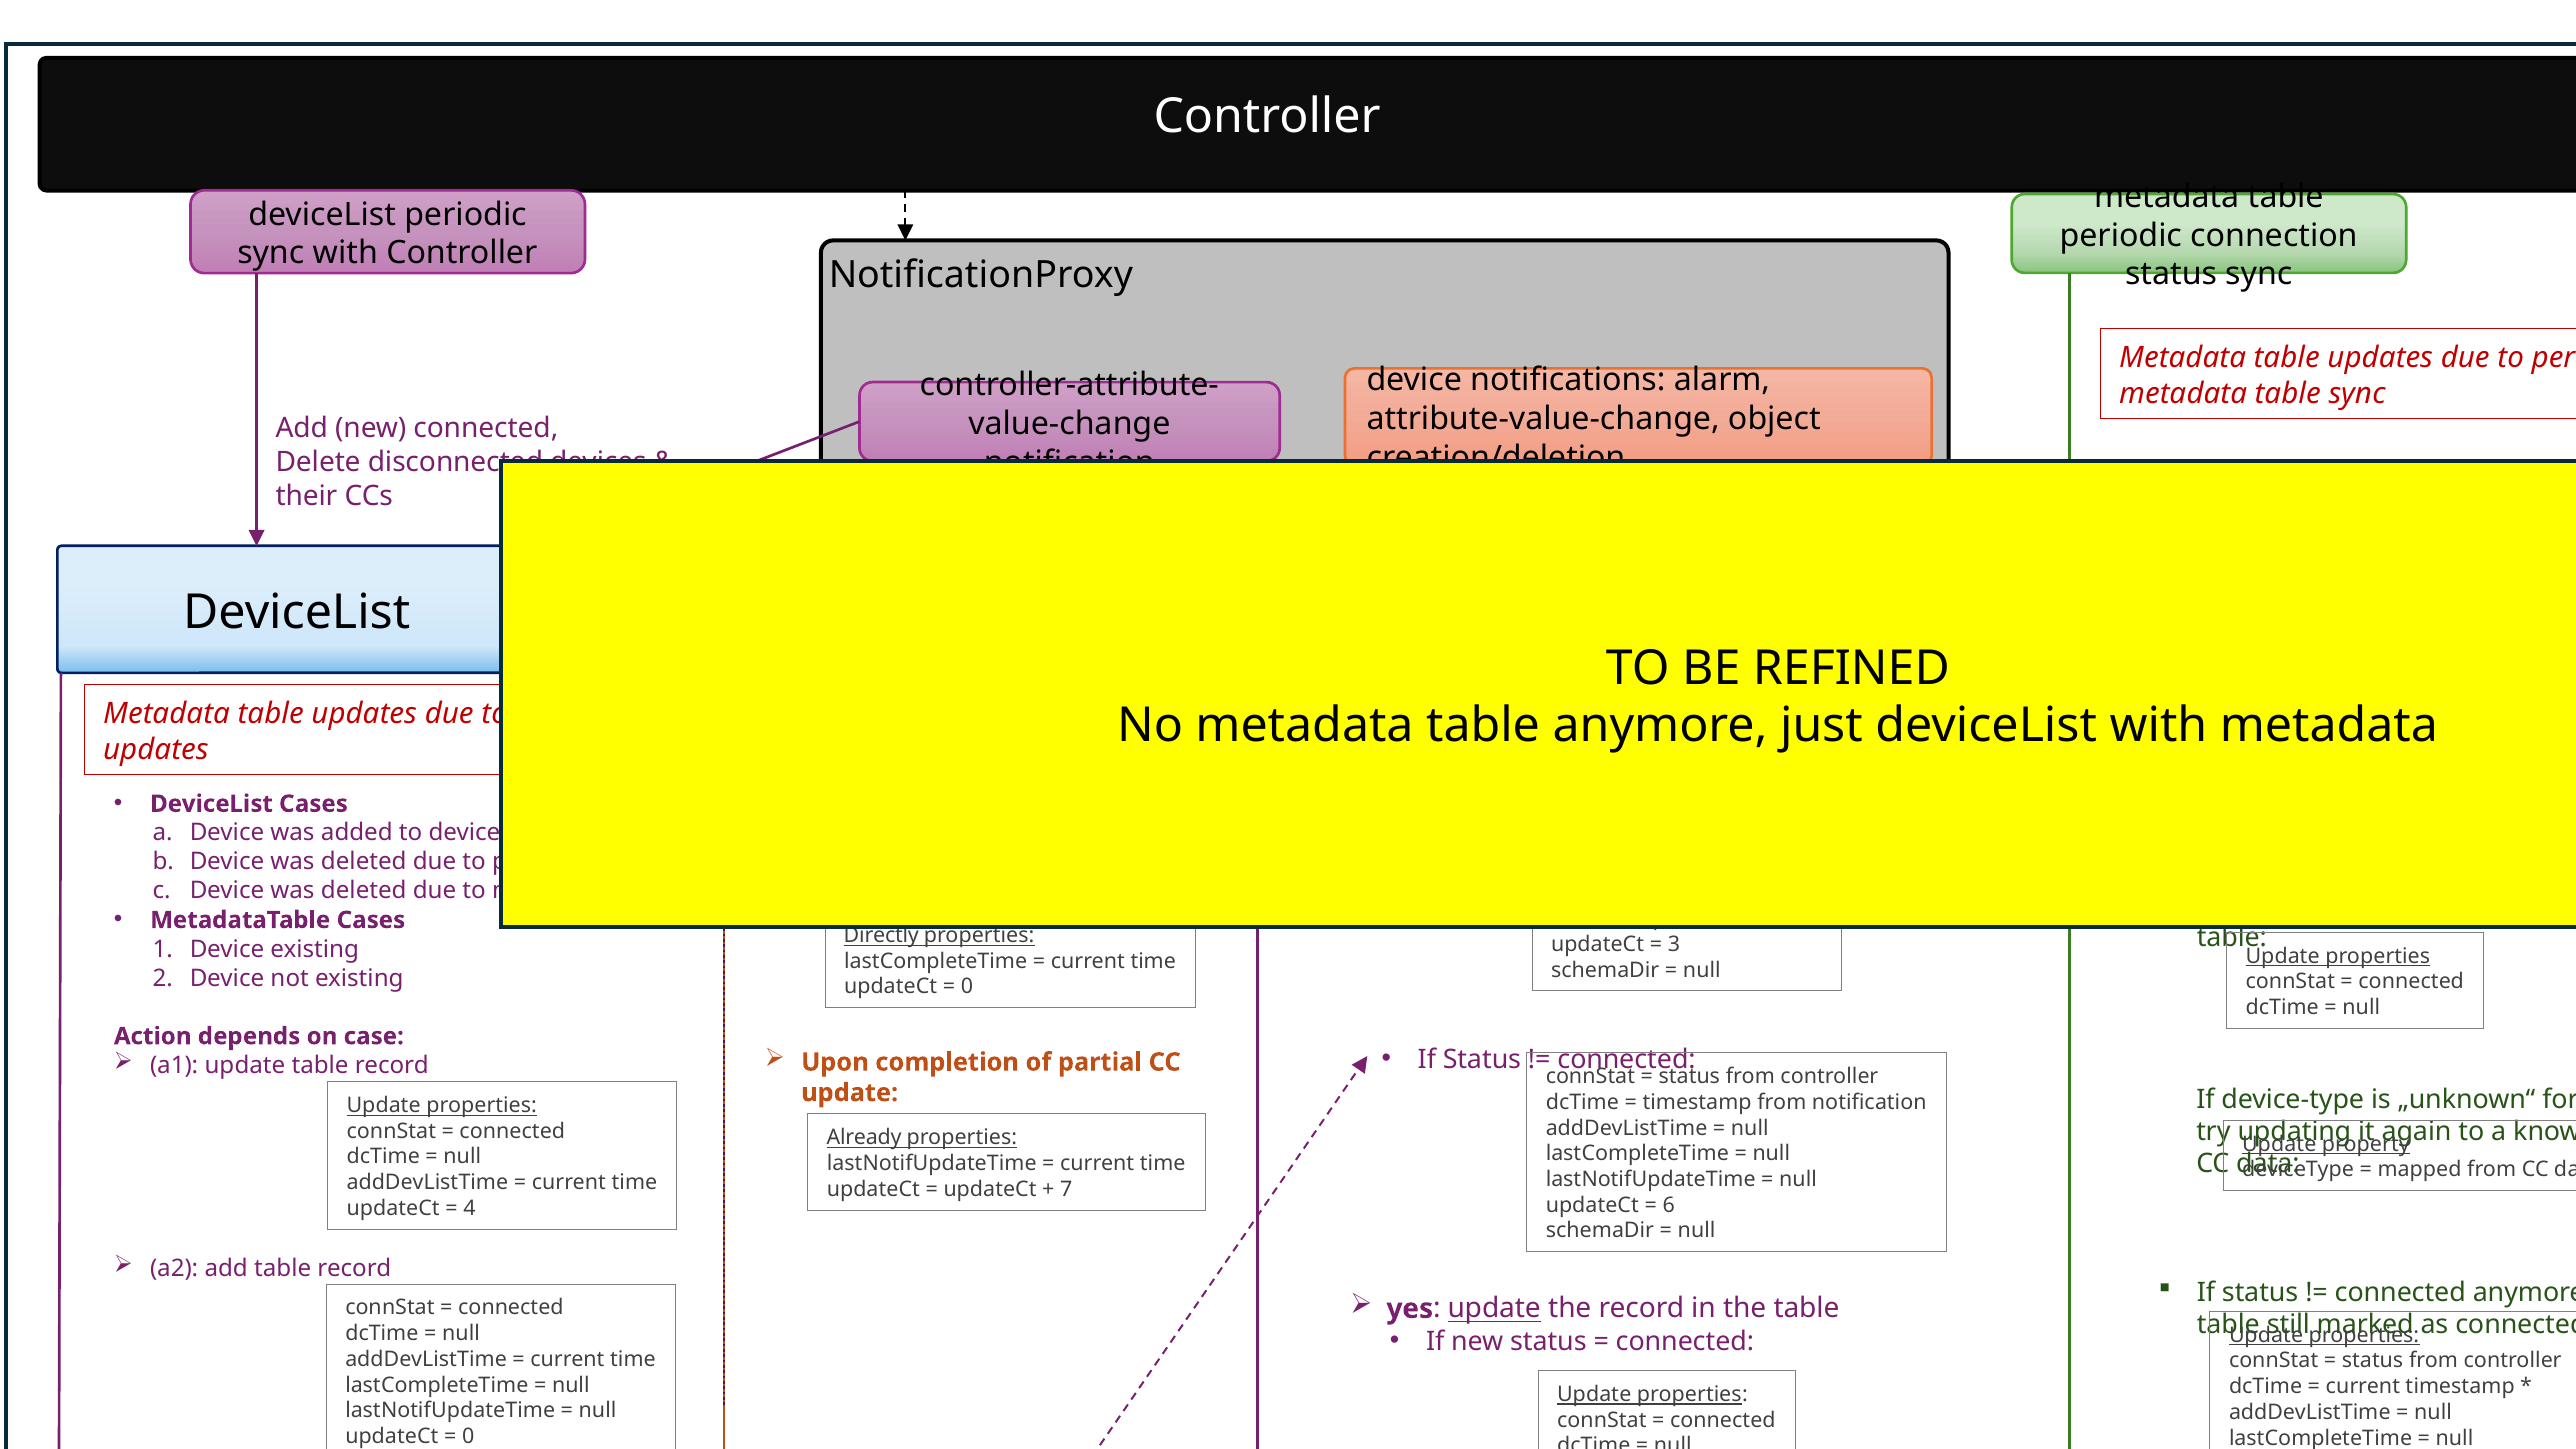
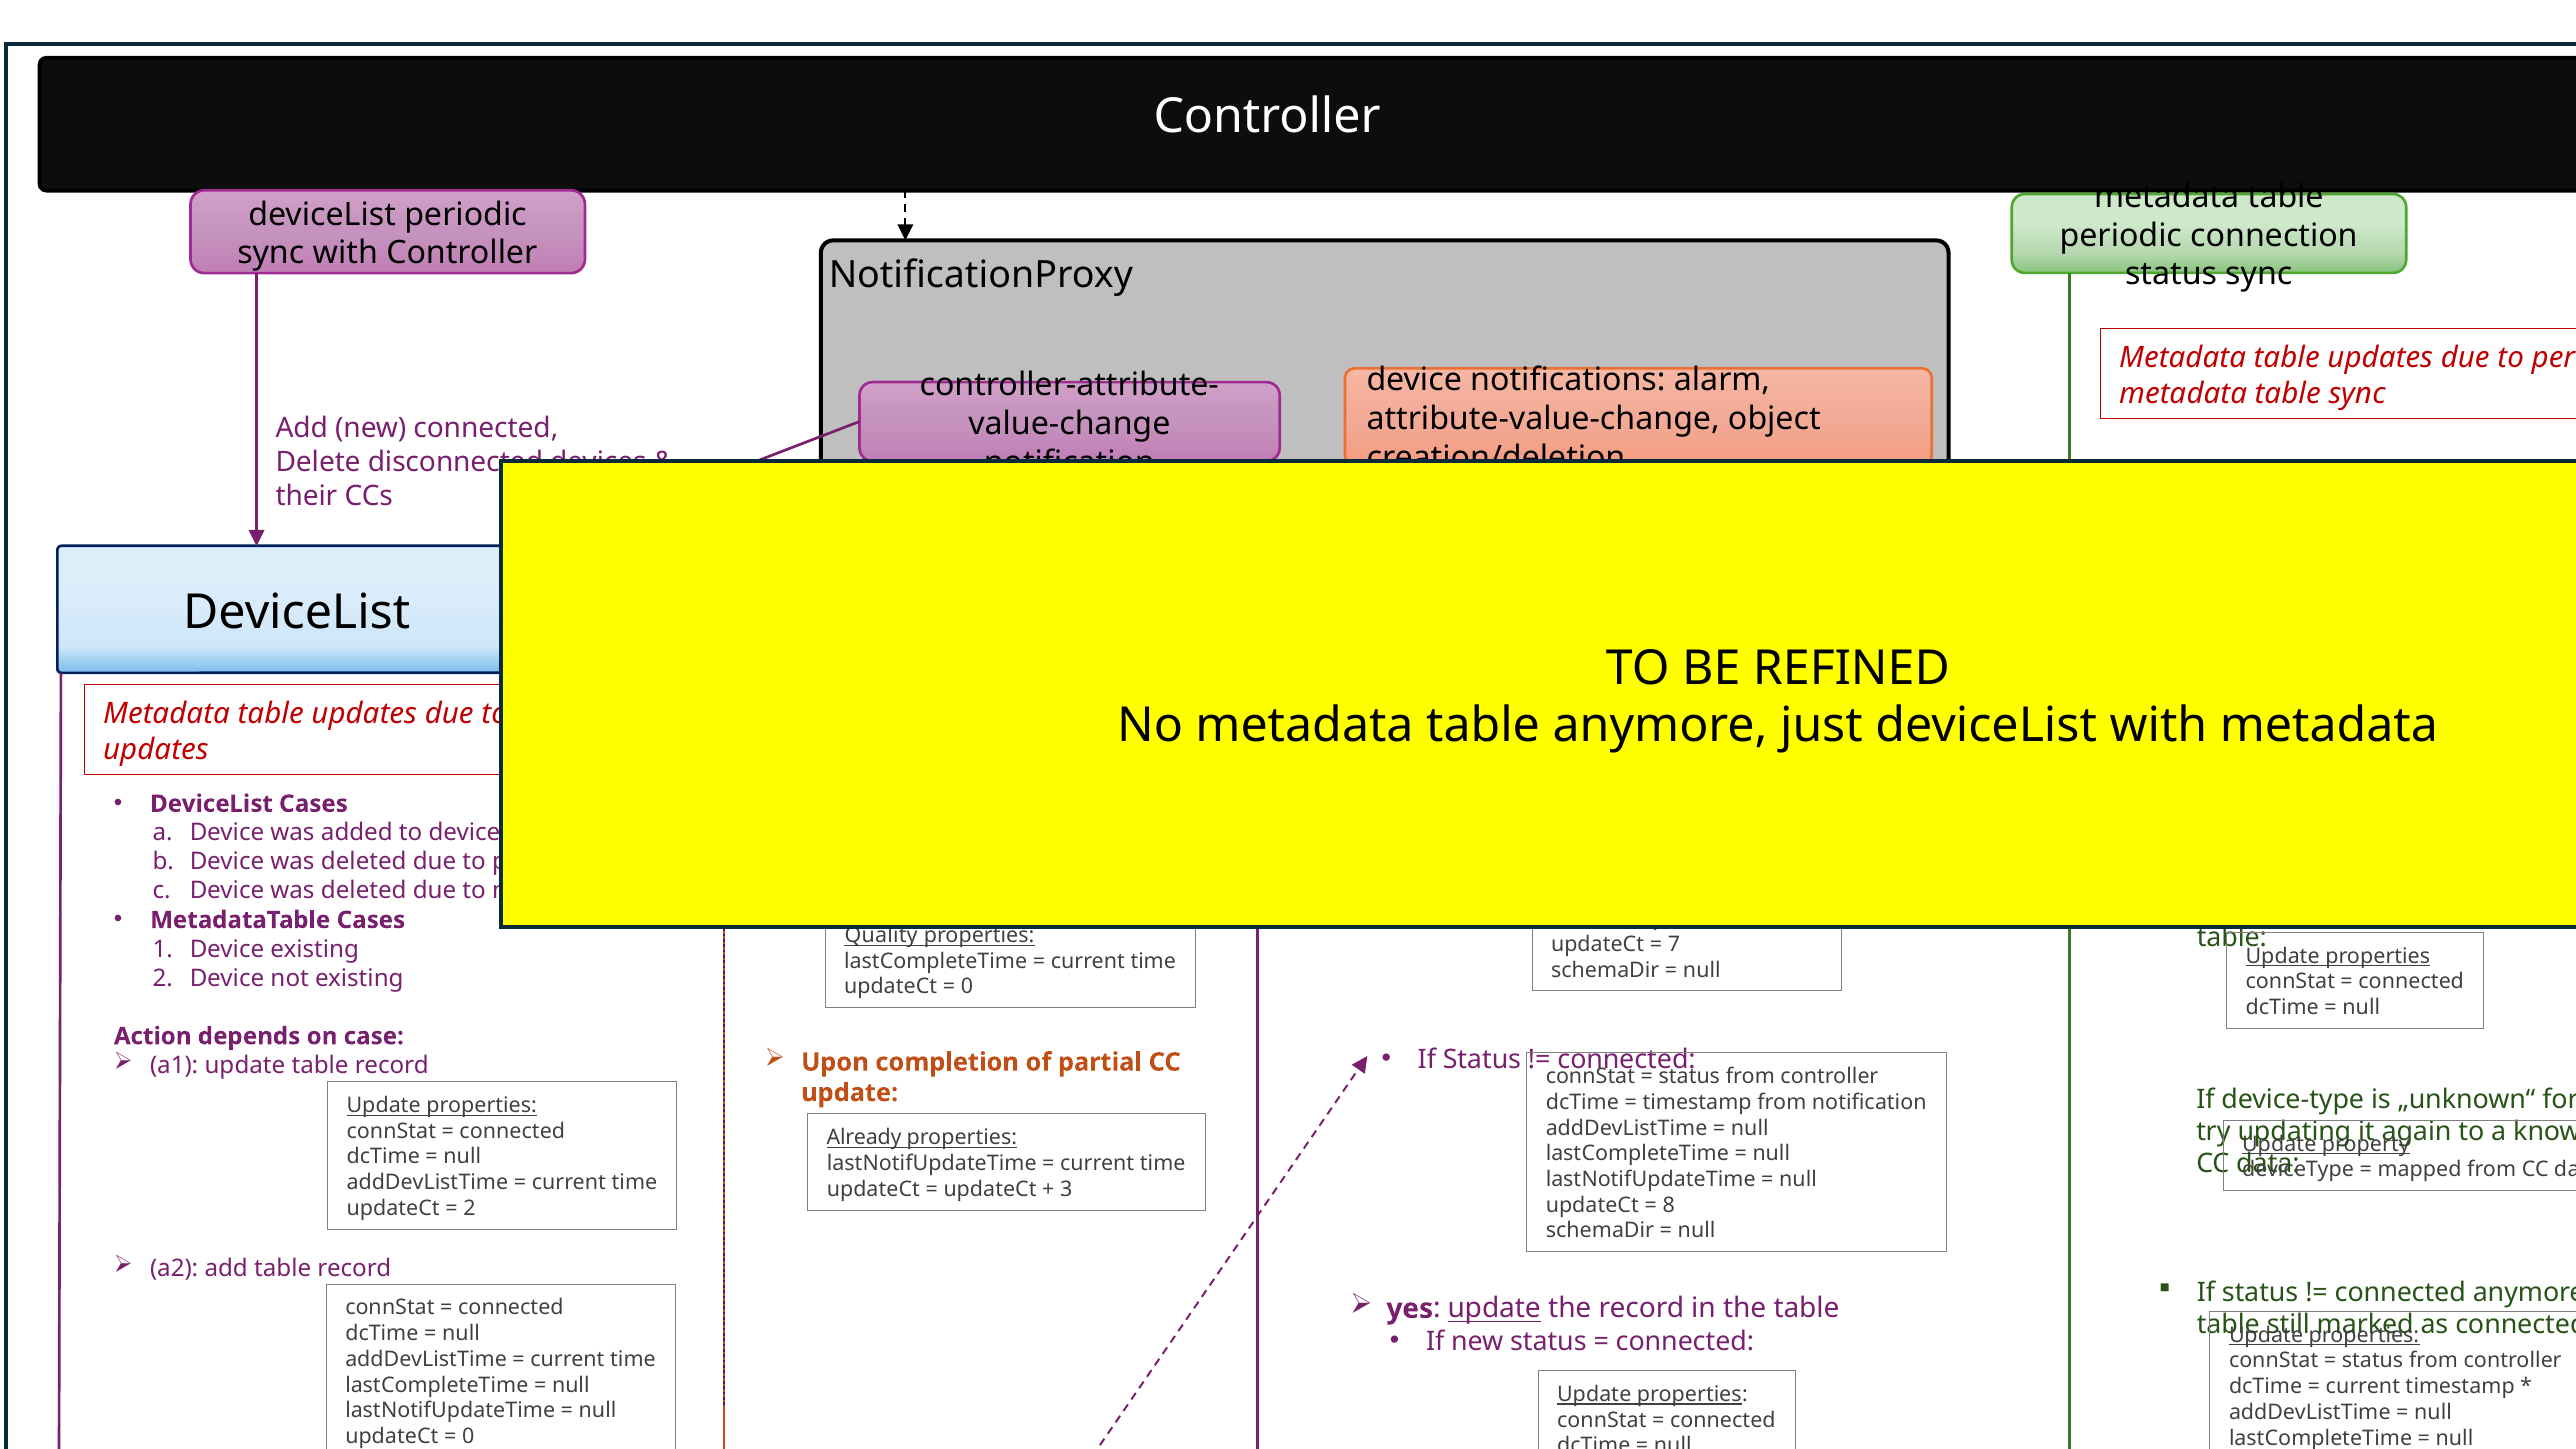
Directly: Directly -> Quality (881, 935)
3: 3 -> 7 (1674, 944)
7: 7 -> 3 (1066, 1189)
6: 6 -> 8 (1669, 1205)
4: 4 -> 2 (470, 1208)
